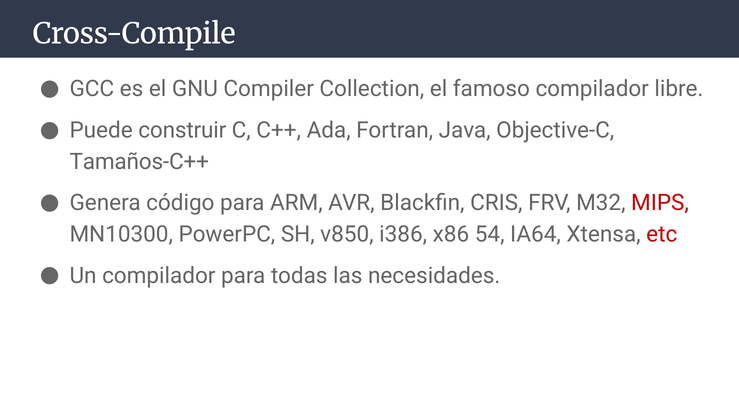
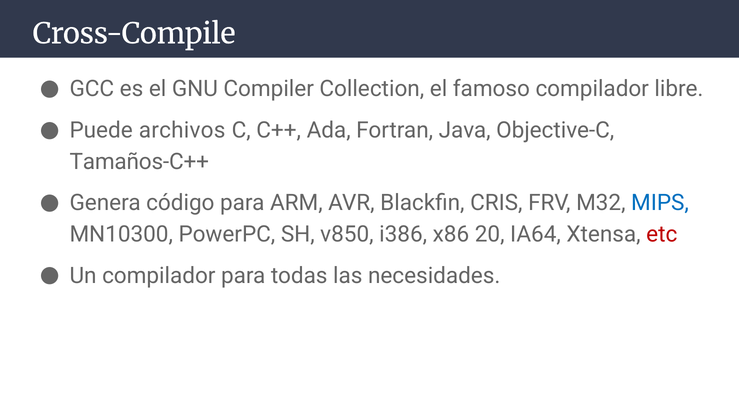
construir: construir -> archivos (182, 130)
MIPS colour: red -> blue (660, 203)
54: 54 -> 20 (490, 234)
